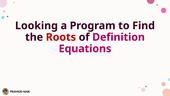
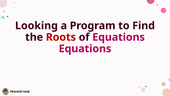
of Definition: Definition -> Equations (119, 37)
